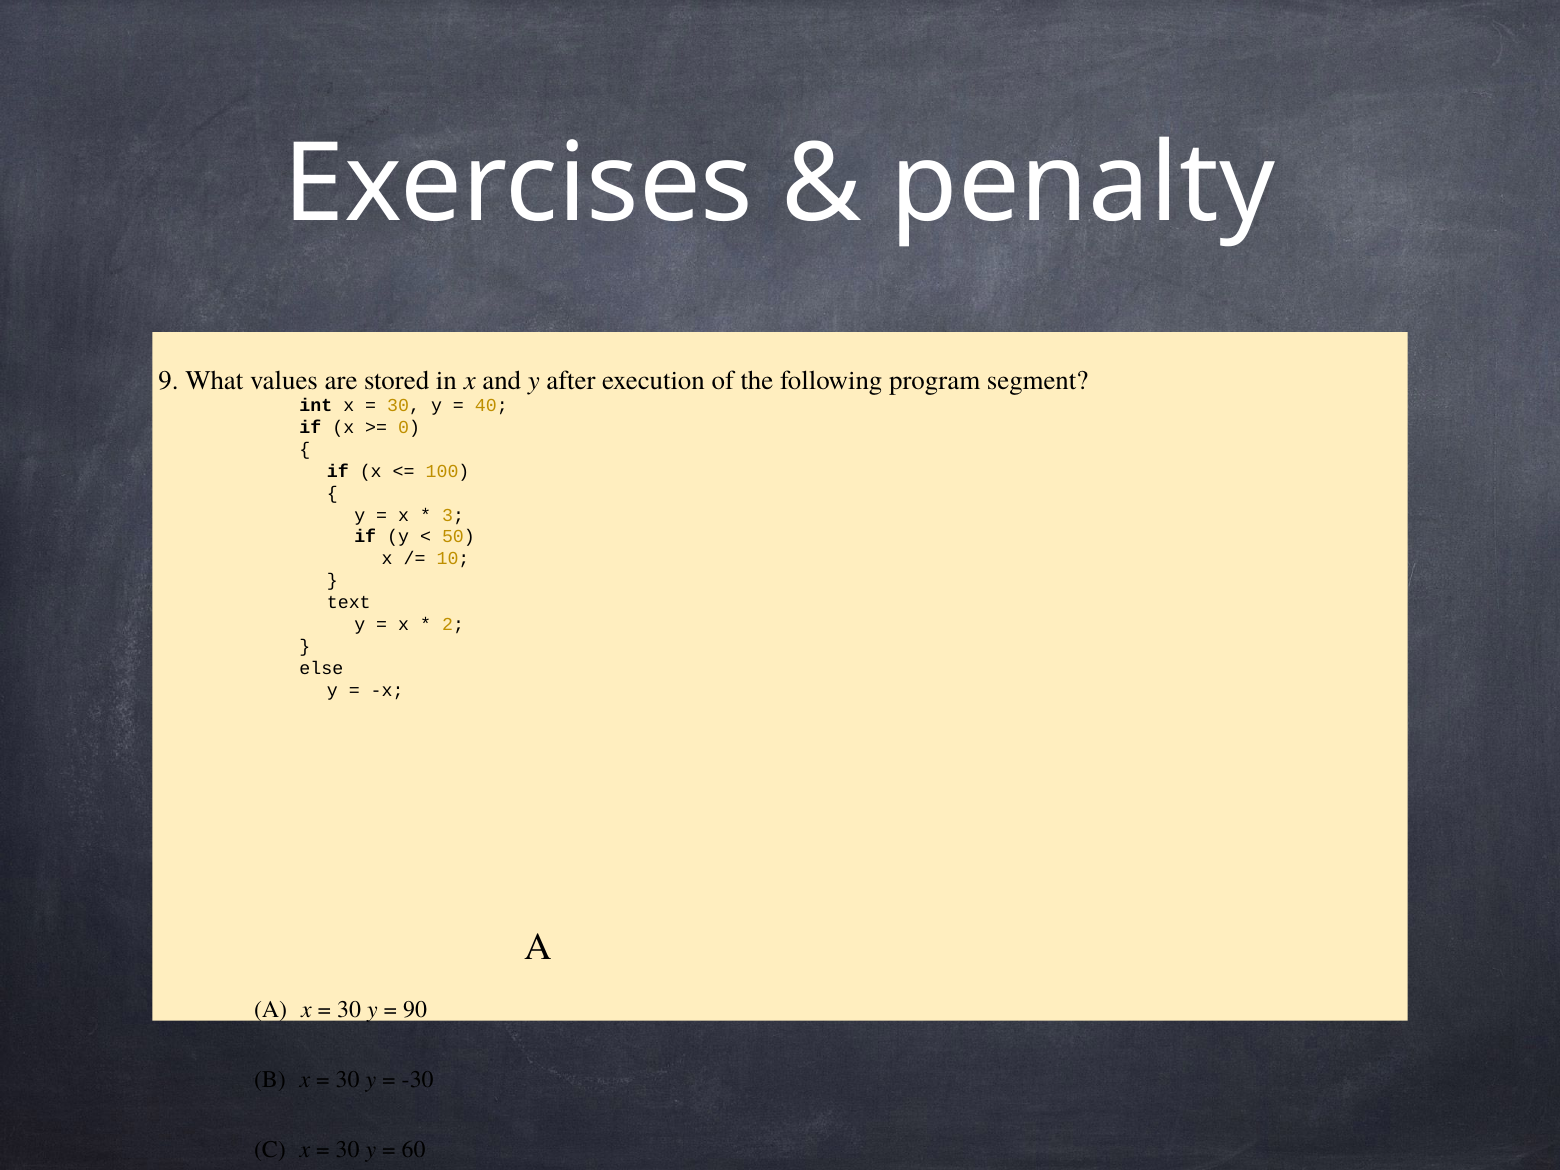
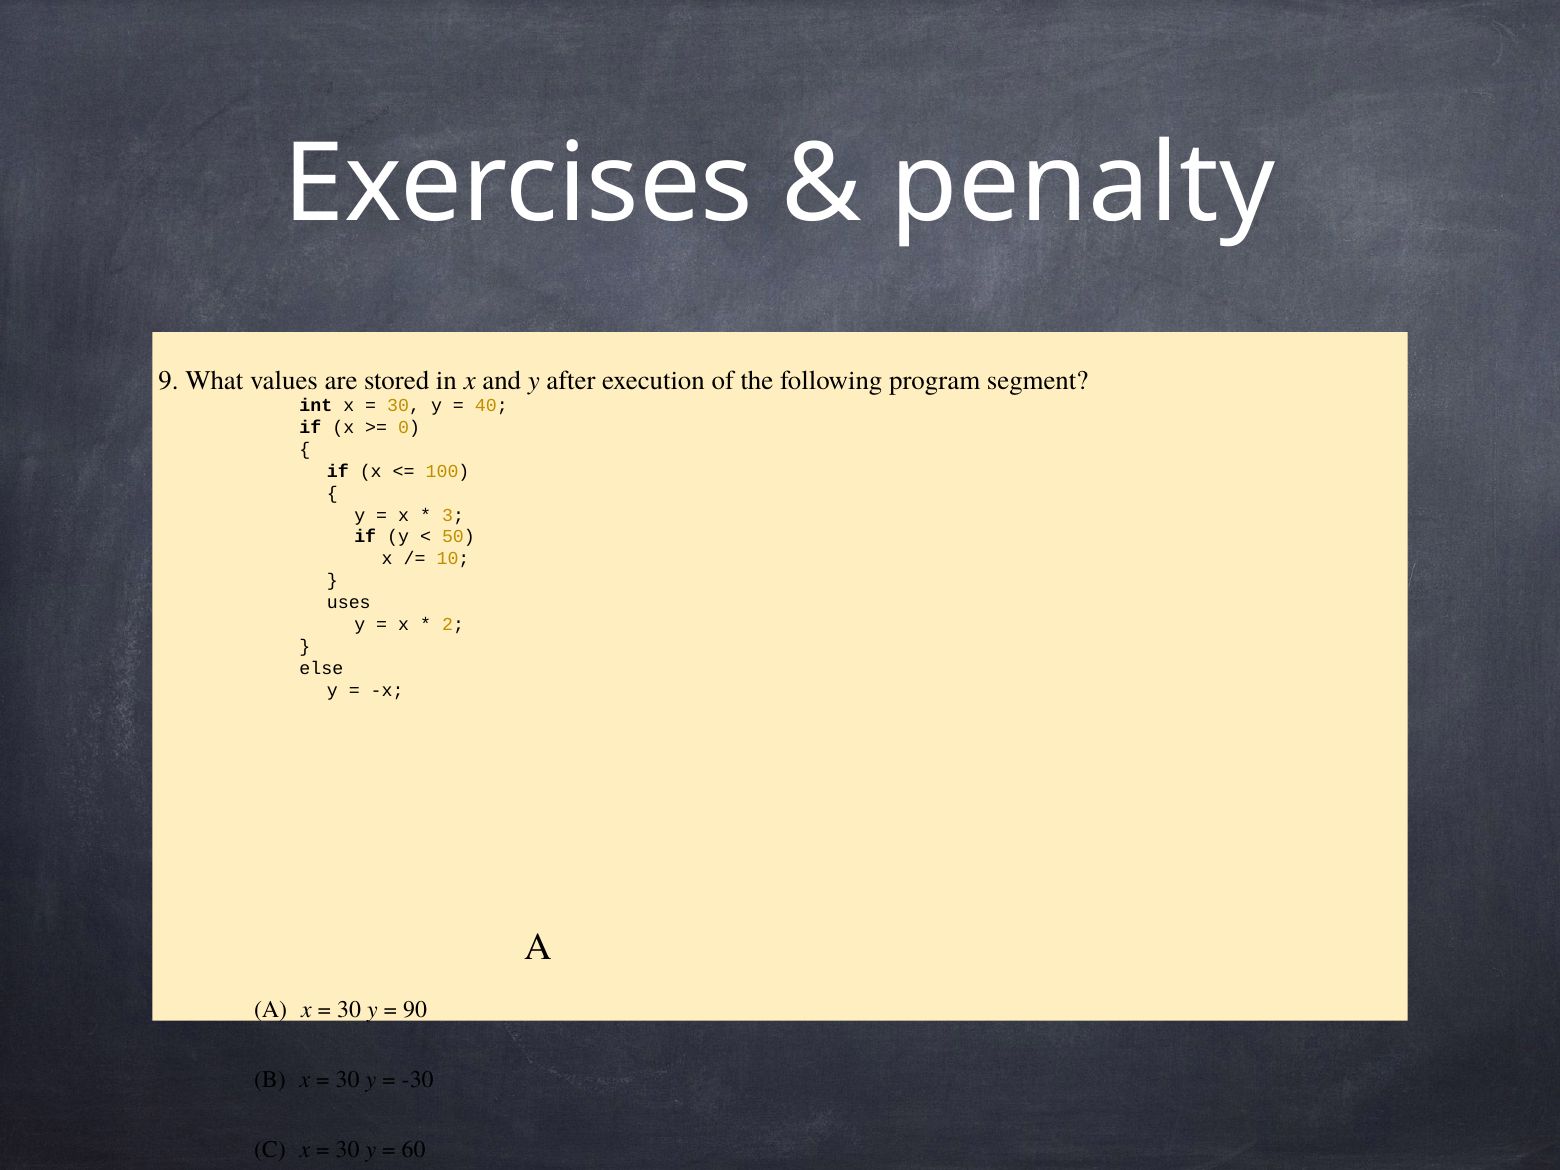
text: text -> uses (349, 603)
